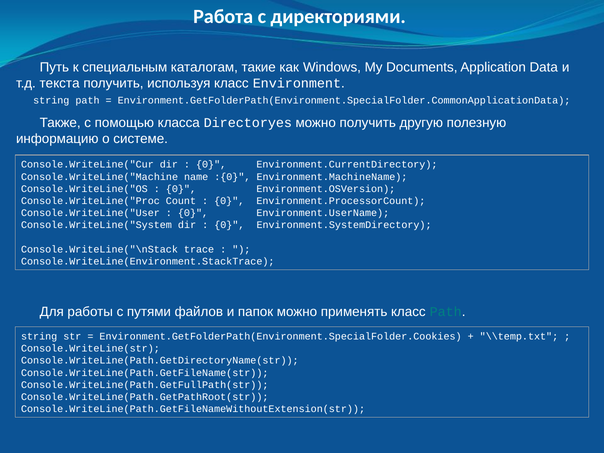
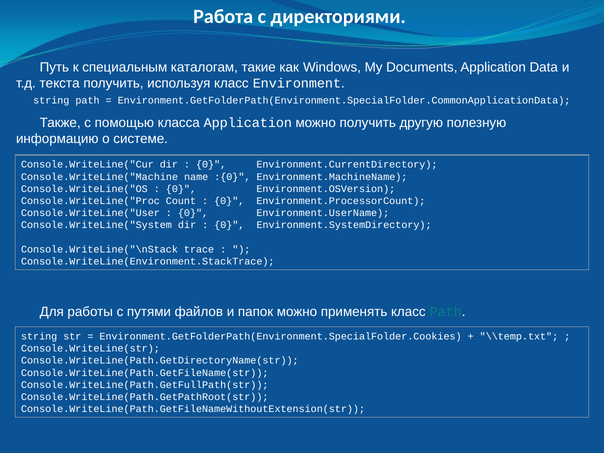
класса Directoryes: Directoryes -> Application (248, 123)
